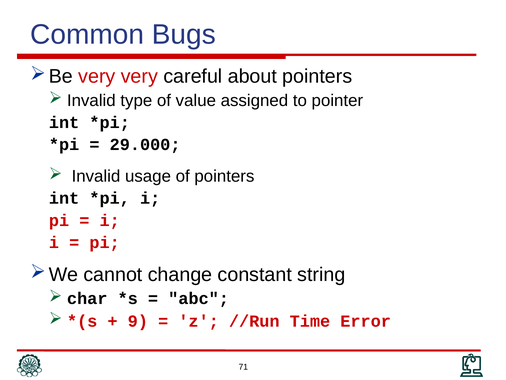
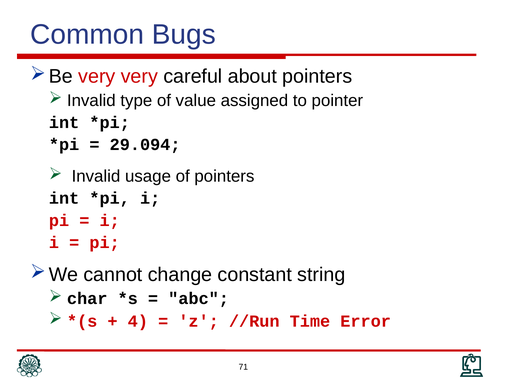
29.000: 29.000 -> 29.094 (145, 144)
9: 9 -> 4 (138, 321)
